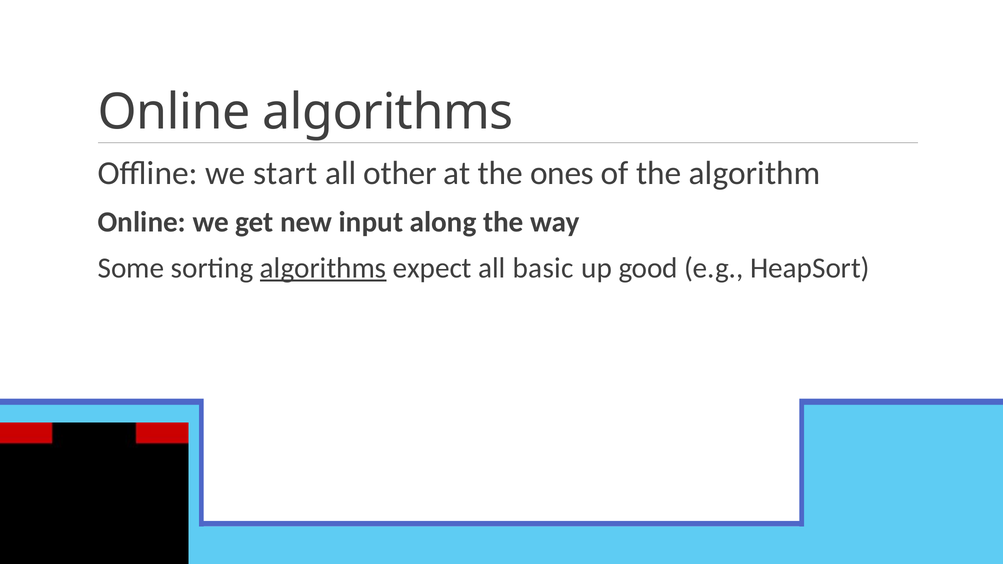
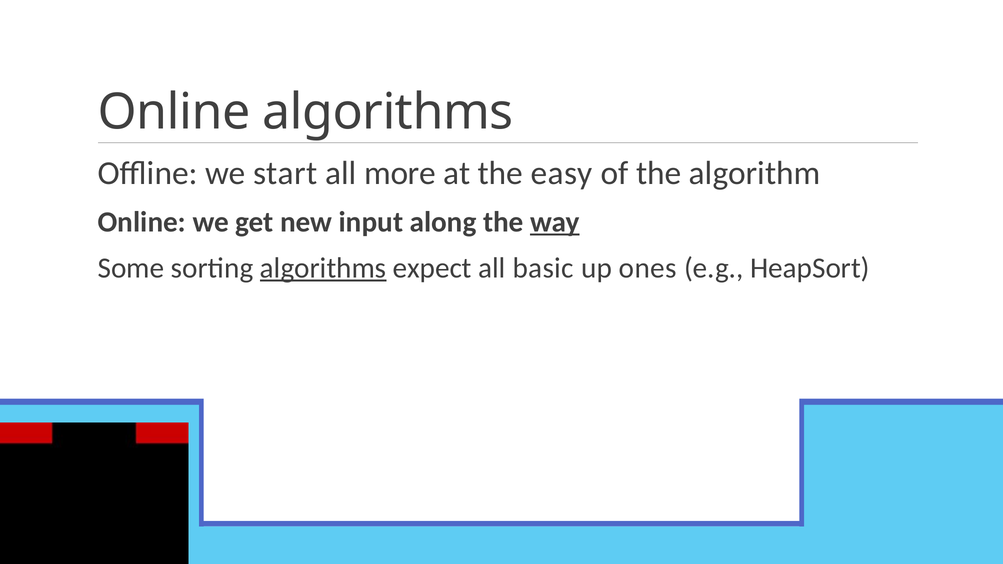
other: other -> more (400, 173)
ones: ones -> easy (562, 173)
way underline: none -> present (555, 222)
good: good -> ones (648, 268)
